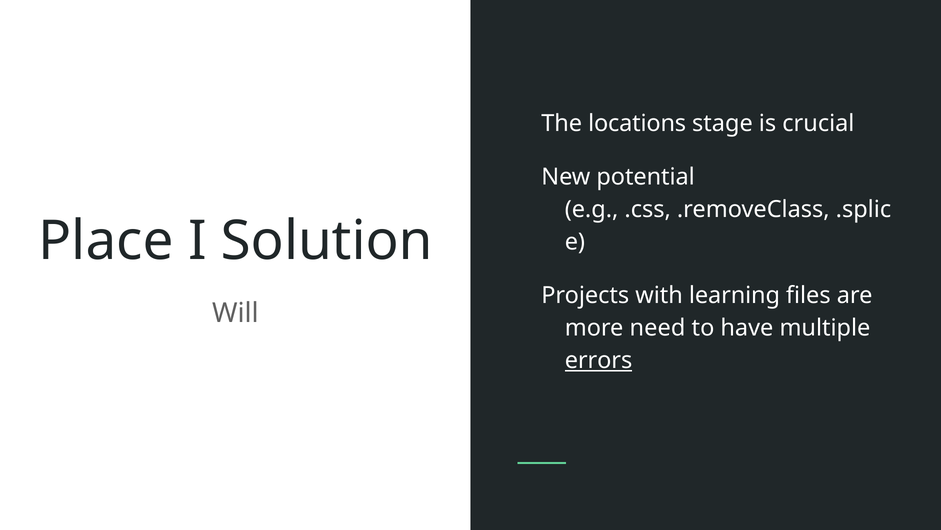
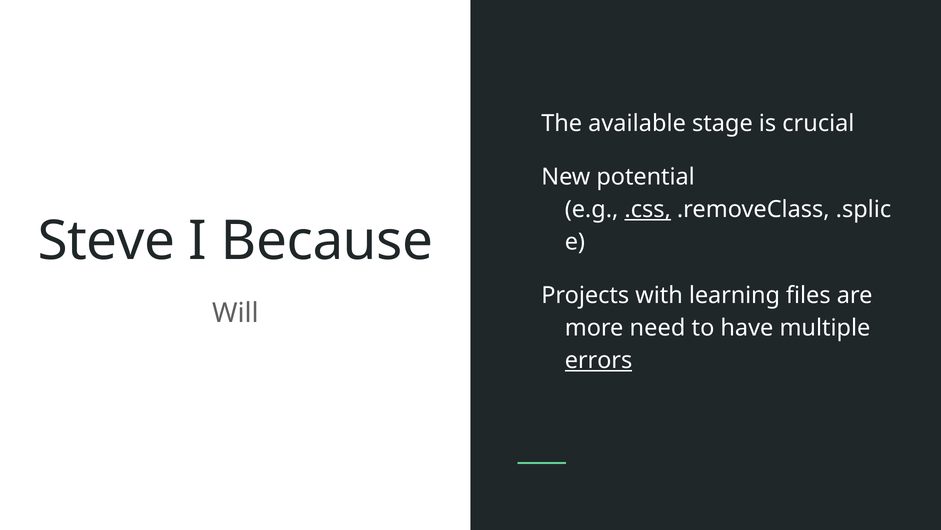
locations: locations -> available (637, 123)
.css underline: none -> present (648, 209)
Place: Place -> Steve (106, 241)
Solution: Solution -> Because (327, 241)
